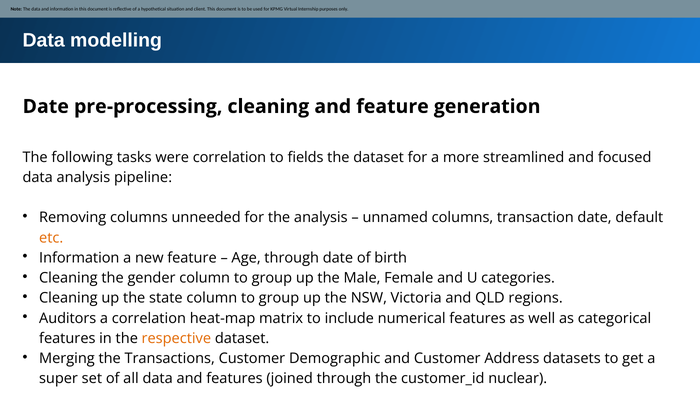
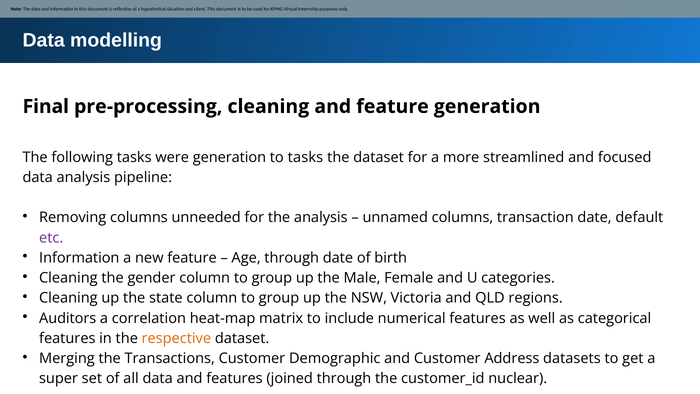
Date: Date -> Final (46, 106)
were correlation: correlation -> generation (229, 157)
to fields: fields -> tasks (305, 157)
etc colour: orange -> purple (51, 238)
